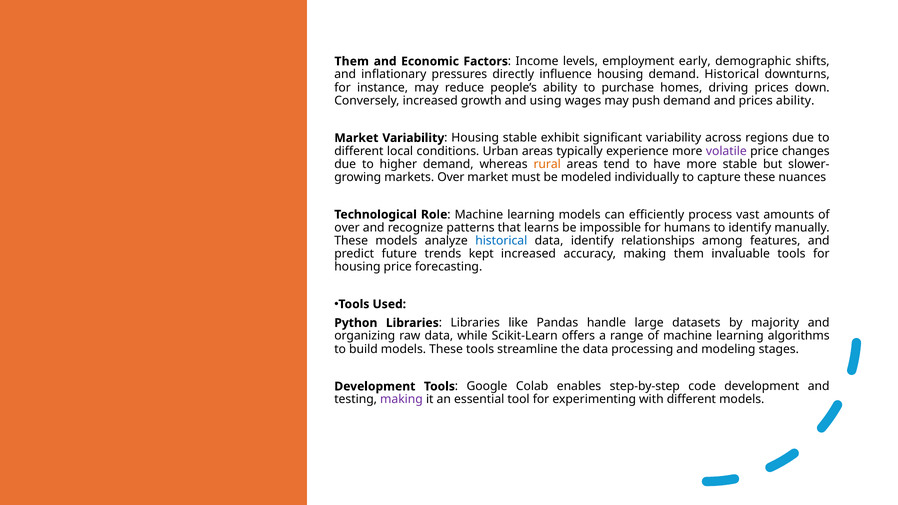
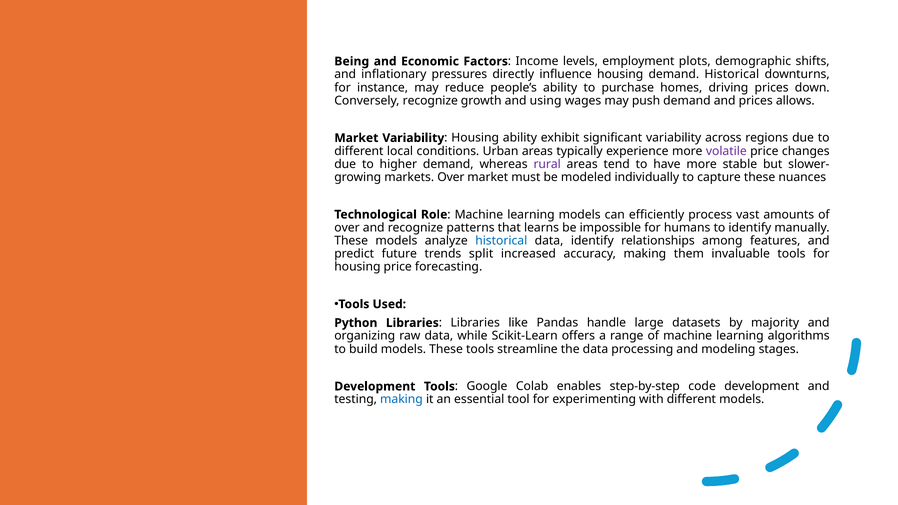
Them: Them -> Being (352, 61)
early: early -> plots (695, 61)
Conversely increased: increased -> recognize (430, 101)
prices ability: ability -> allows (795, 101)
Housing stable: stable -> ability (520, 138)
rural colour: orange -> purple (547, 164)
kept: kept -> split (481, 254)
making colour: purple -> blue (401, 400)
